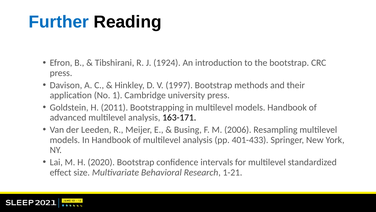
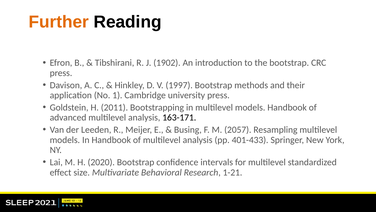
Further colour: blue -> orange (59, 22)
1924: 1924 -> 1902 (167, 63)
2006: 2006 -> 2057 (238, 129)
